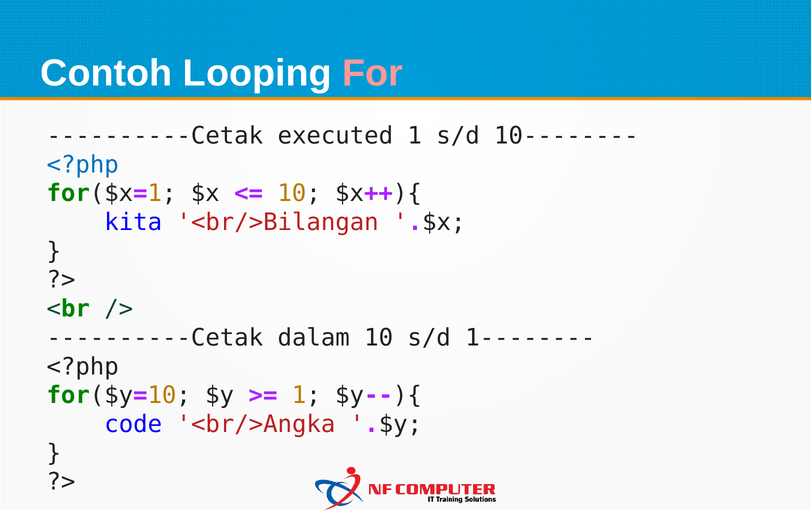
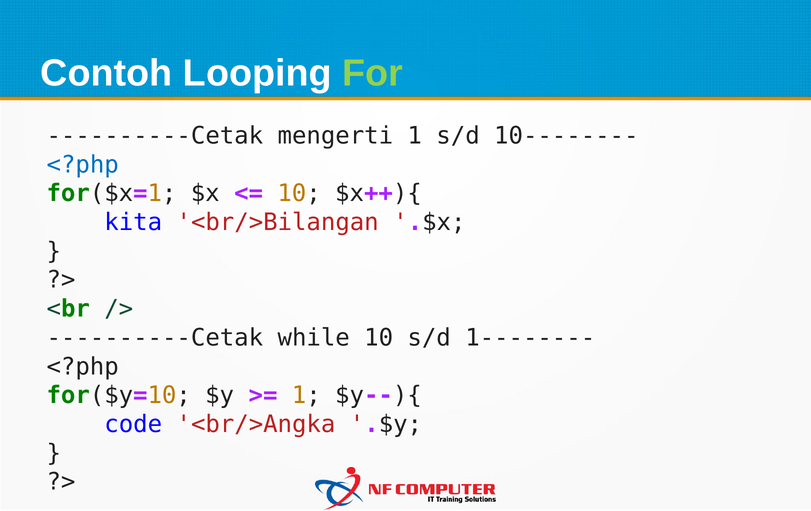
For colour: pink -> light green (373, 73)
executed: executed -> mengerti (335, 136)
dalam: dalam -> while (314, 338)
